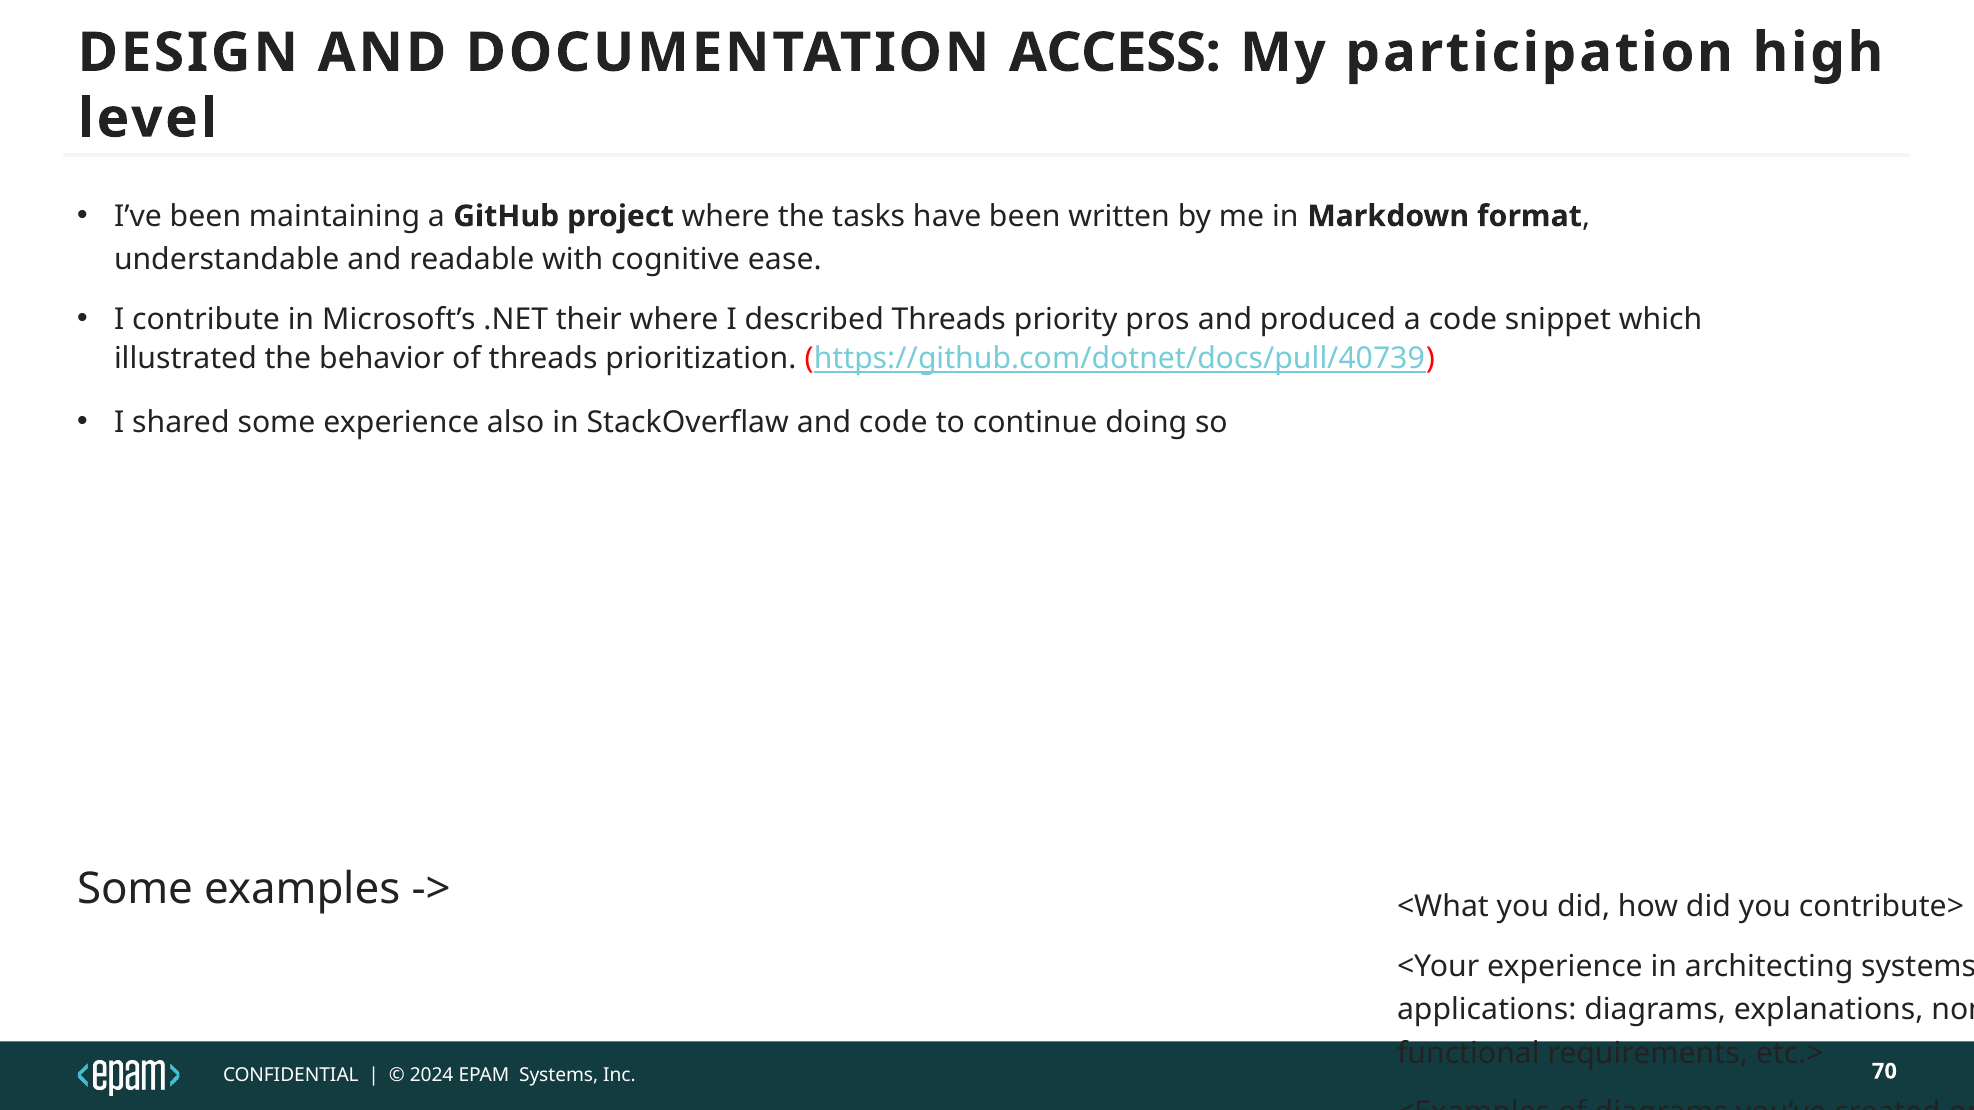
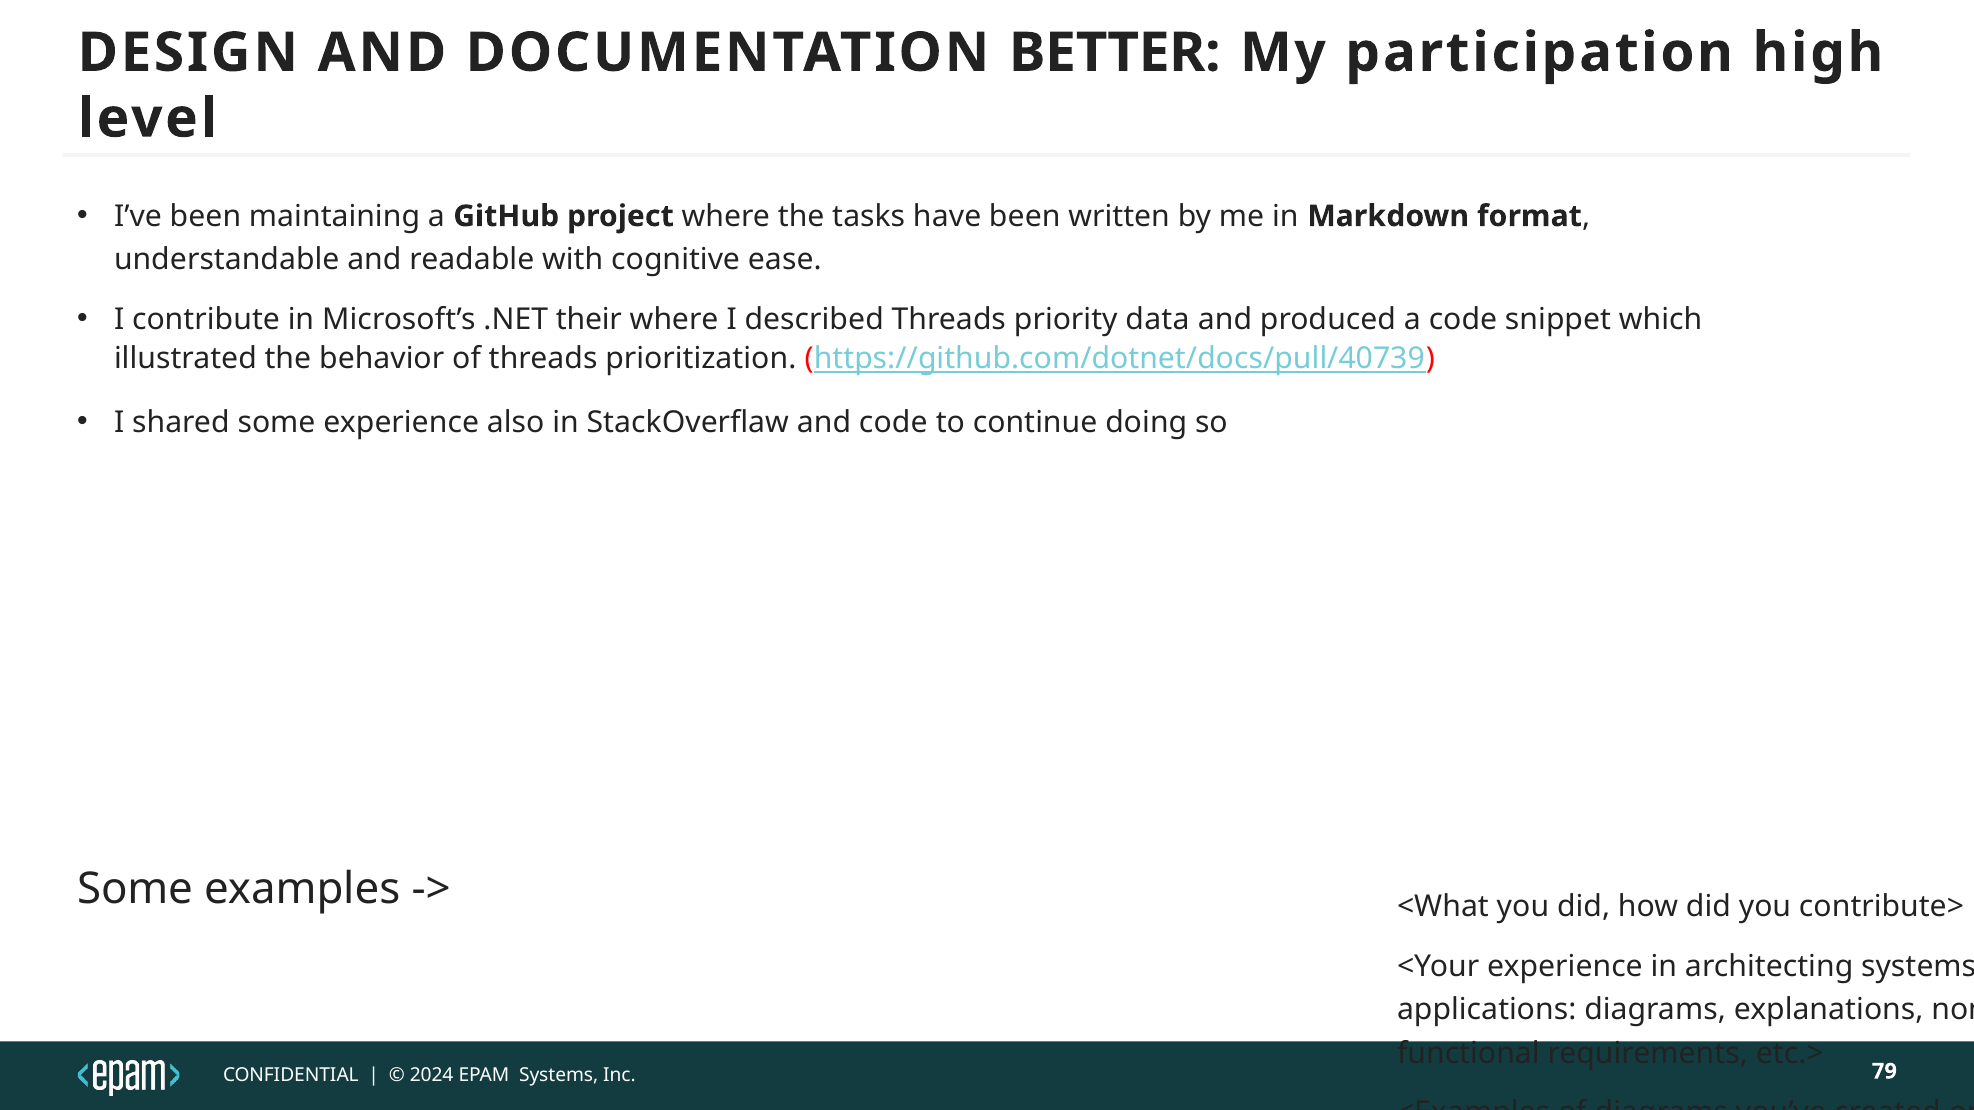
ACCESS: ACCESS -> BETTER (1115, 53)
pros: pros -> data (1157, 319)
70: 70 -> 79 (1884, 1072)
